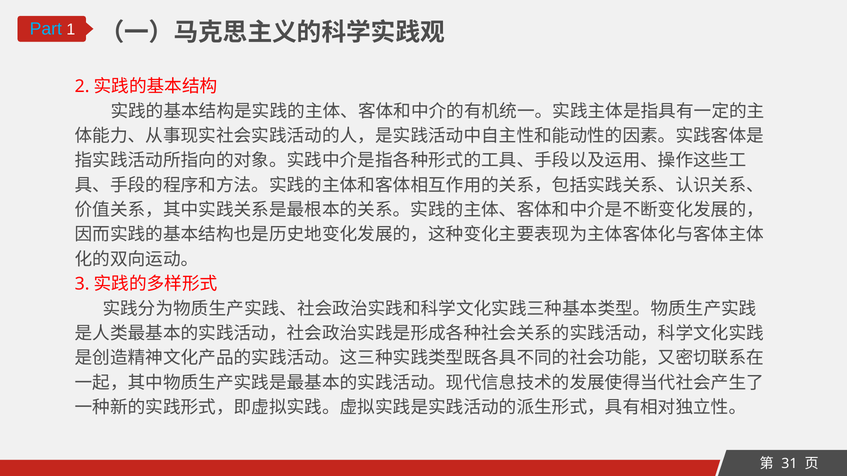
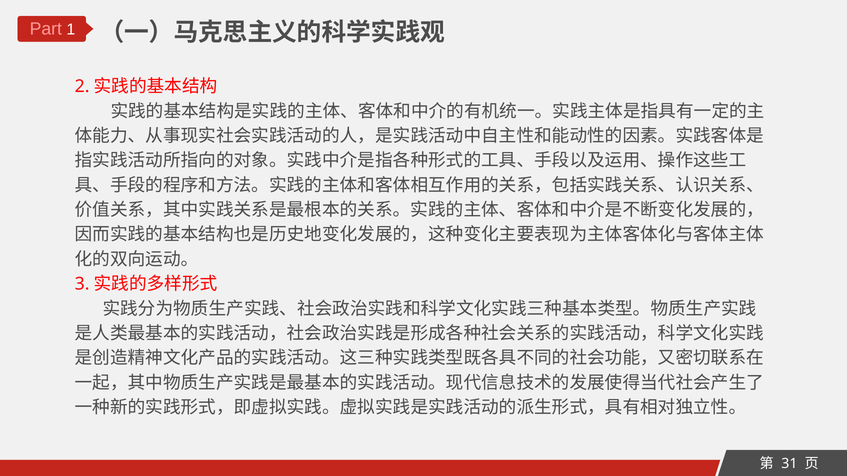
Part colour: light blue -> pink (46, 29)
